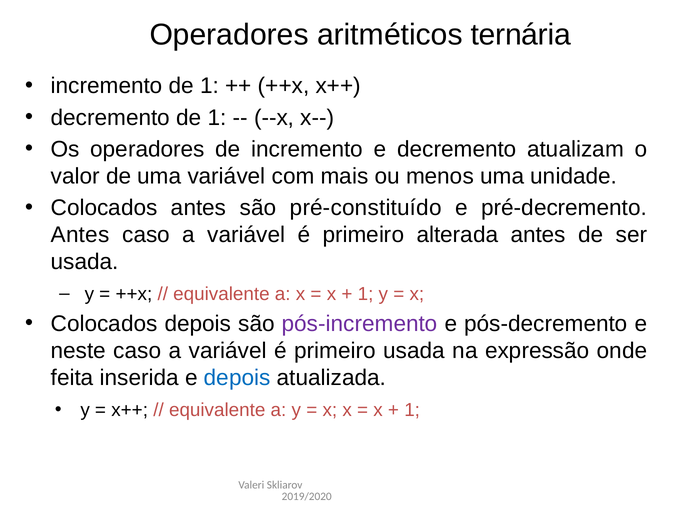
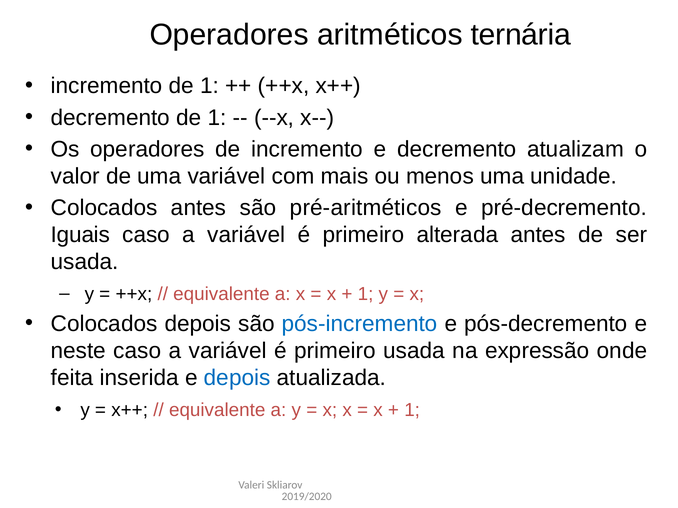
pré-constituído: pré-constituído -> pré-aritméticos (366, 208)
Antes: Antes -> Iguais (80, 235)
pós-incremento colour: purple -> blue (360, 324)
